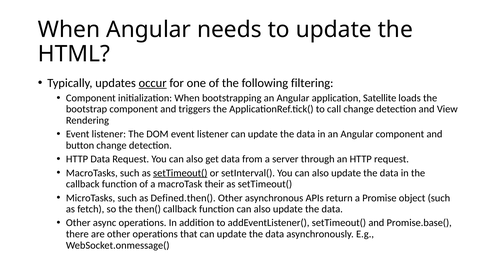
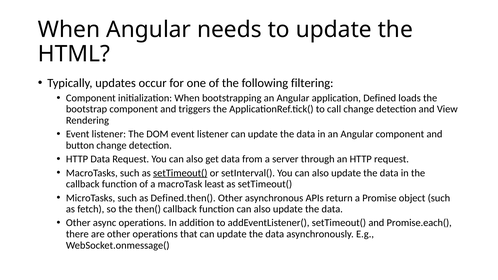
occur underline: present -> none (153, 83)
Satellite: Satellite -> Defined (380, 98)
their: their -> least (214, 184)
Promise.base(: Promise.base( -> Promise.each( (419, 223)
